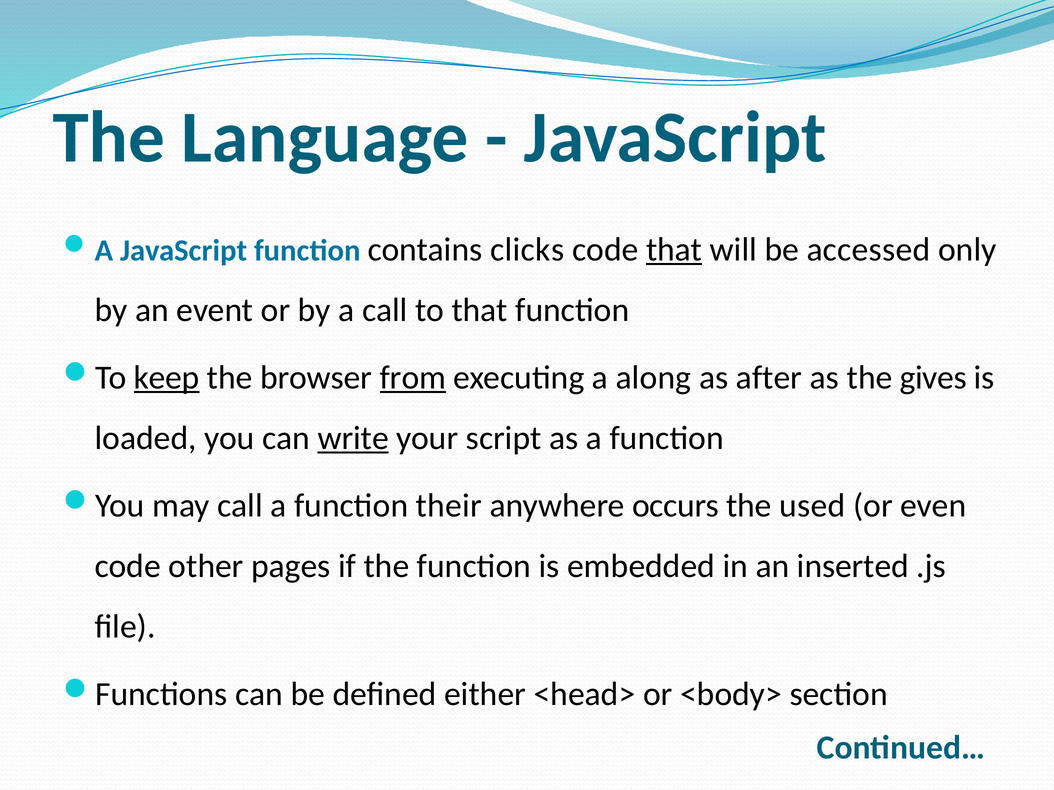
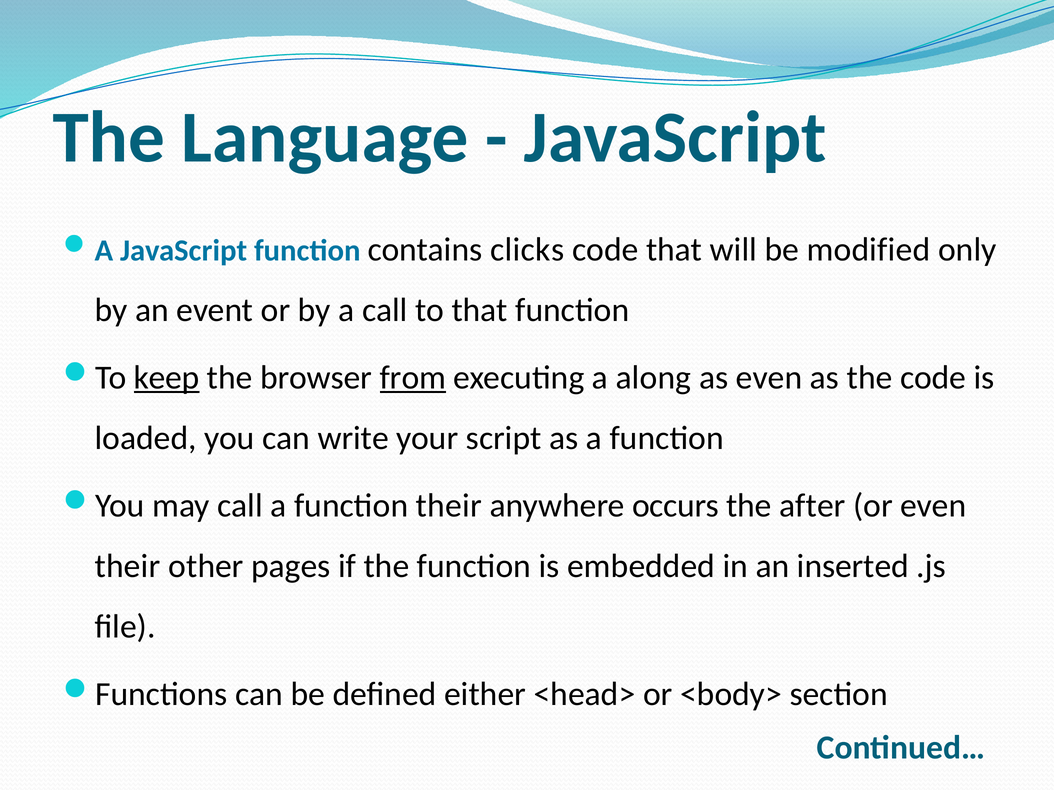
that underline: present -> none (674, 250)
accessed: accessed -> modified (868, 250)
as after: after -> even (769, 378)
the gives: gives -> code (933, 378)
write underline: present -> none (353, 439)
used: used -> after (812, 506)
code: code -> their (128, 567)
